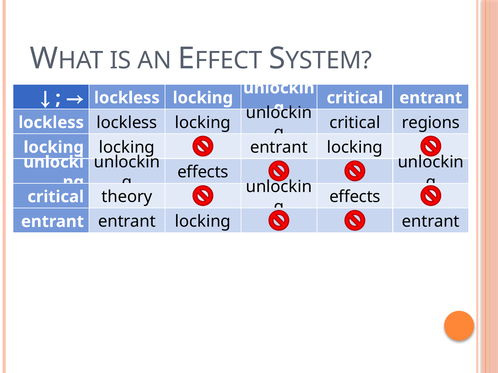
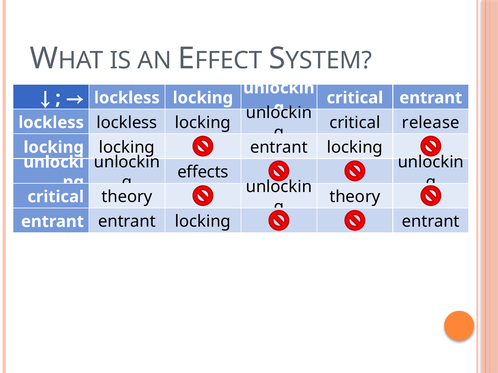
regions: regions -> release (431, 123)
effects: effects -> theory (355, 197)
